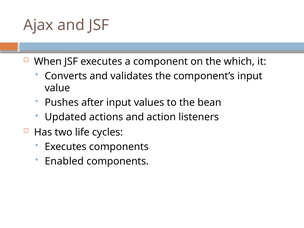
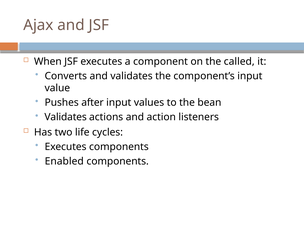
which: which -> called (239, 61)
Updated: Updated -> Validates (66, 117)
